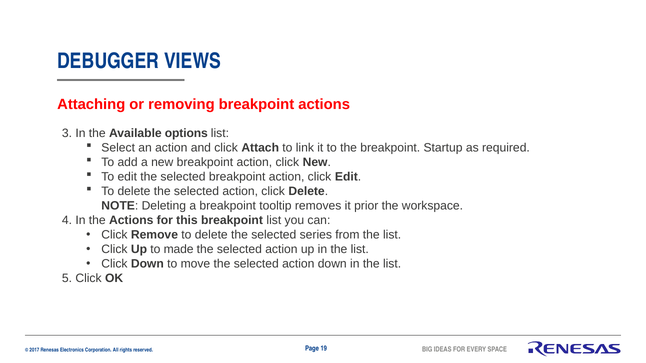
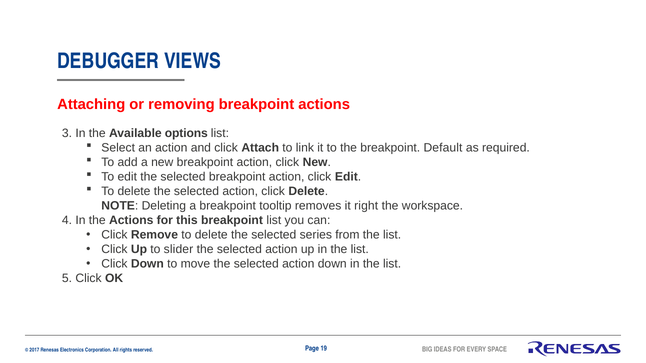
Startup: Startup -> Default (443, 148)
prior: prior -> right (366, 206)
made: made -> slider (178, 250)
